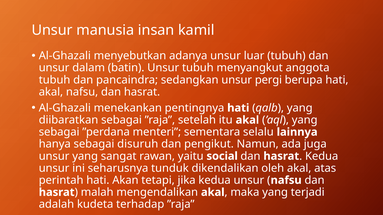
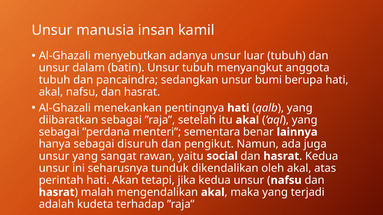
pergi: pergi -> bumi (268, 80)
selalu: selalu -> benar (258, 132)
